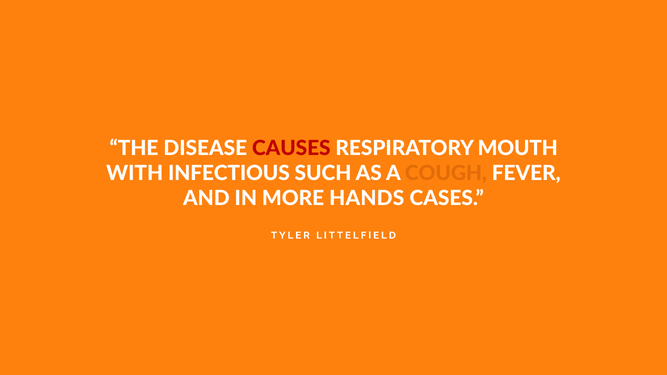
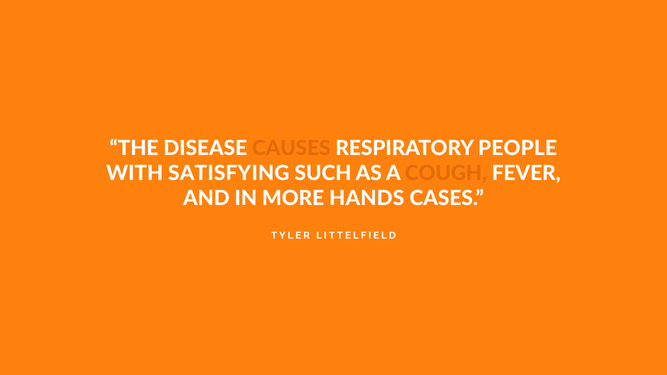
CAUSES colour: red -> orange (291, 148)
MOUTH: MOUTH -> PEOPLE (518, 148)
INFECTIOUS: INFECTIOUS -> SATISFYING (229, 173)
